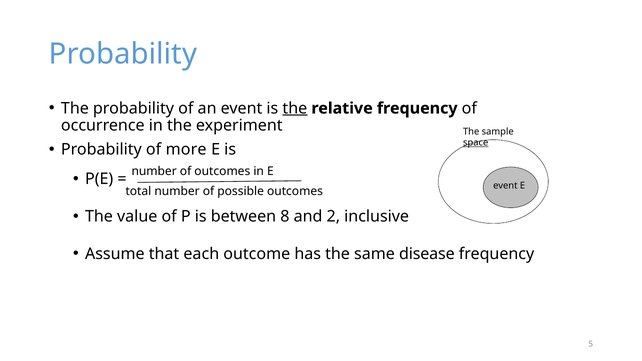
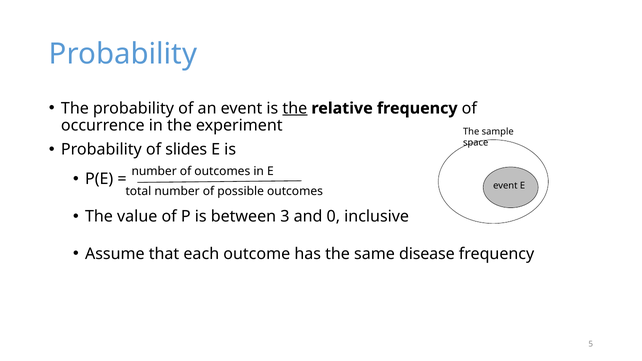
space underline: present -> none (476, 143)
more: more -> slides (186, 150)
8: 8 -> 3 (285, 216)
2: 2 -> 0 (333, 216)
